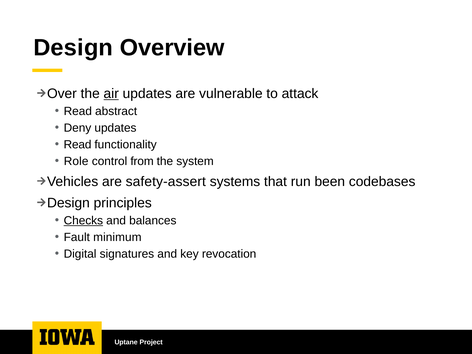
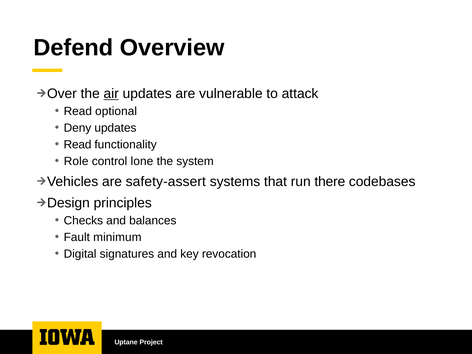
Design: Design -> Defend (73, 48)
abstract: abstract -> optional (116, 111)
from: from -> lone (142, 161)
been: been -> there (330, 182)
Checks underline: present -> none (83, 221)
